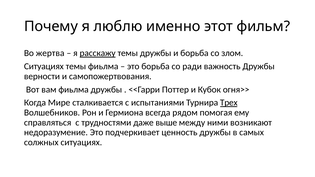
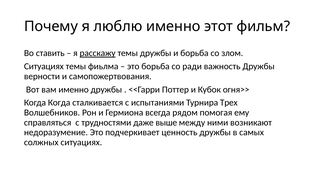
жертва: жертва -> ставить (50, 53)
вам фиьлма: фиьлма -> именно (74, 90)
Когда Мире: Мире -> Когда (59, 103)
Трех underline: present -> none (229, 103)
